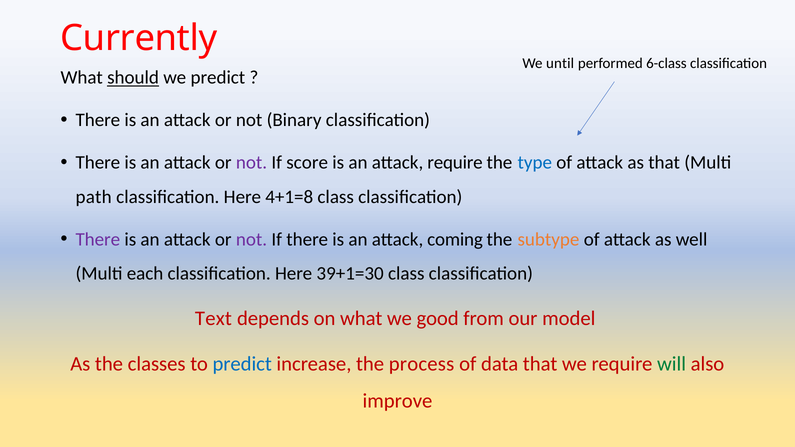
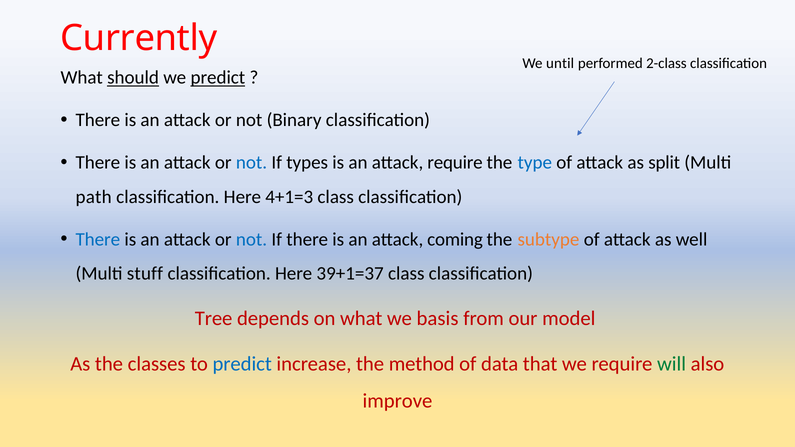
6-class: 6-class -> 2-class (666, 63)
predict underline: none -> present (218, 78)
not colour: purple -> blue (251, 163)
score: score -> types (307, 163)
as that: that -> split (664, 163)
4+1=8: 4+1=8 -> 4+1=3 (289, 197)
There colour: purple -> blue (98, 240)
not colour: purple -> blue (251, 240)
each: each -> stuff (145, 274)
39+1=30: 39+1=30 -> 39+1=37 (350, 274)
Text: Text -> Tree (214, 318)
good: good -> basis (438, 318)
process: process -> method (422, 364)
